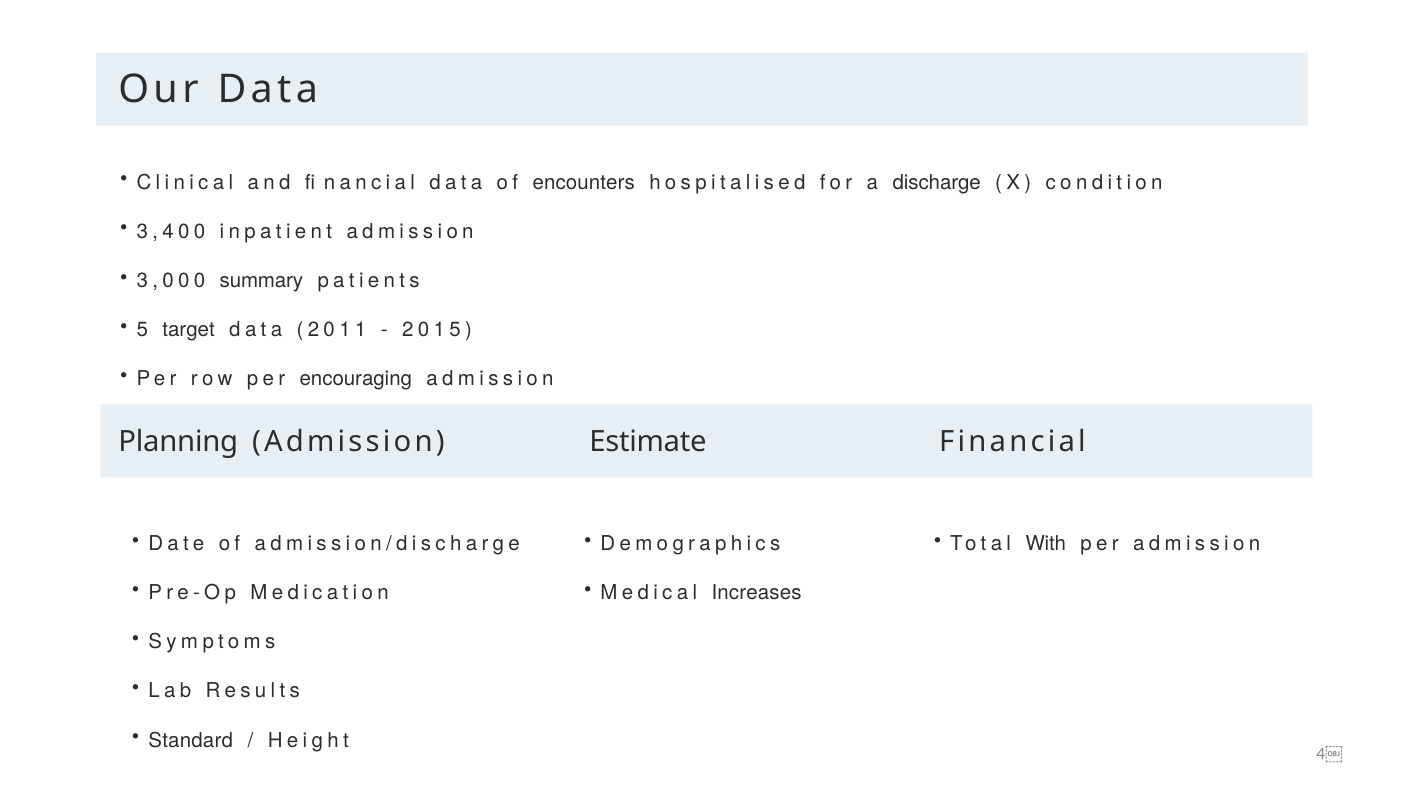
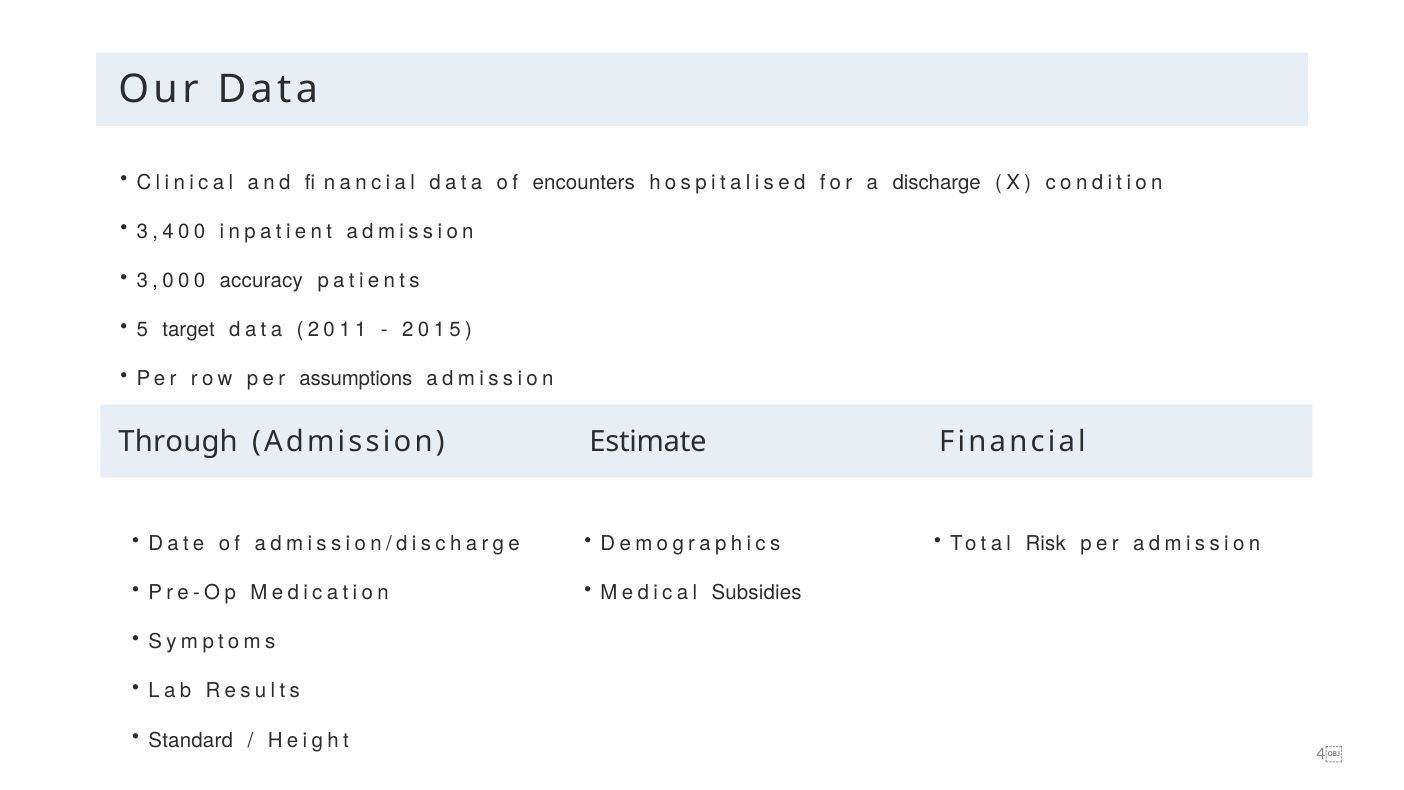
summary: summary -> accuracy (261, 281)
encouraging: encouraging -> assumptions (356, 379)
Planning: Planning -> Through (178, 442)
With: With -> Risk (1046, 544)
Increases: Increases -> Subsidies (757, 593)
